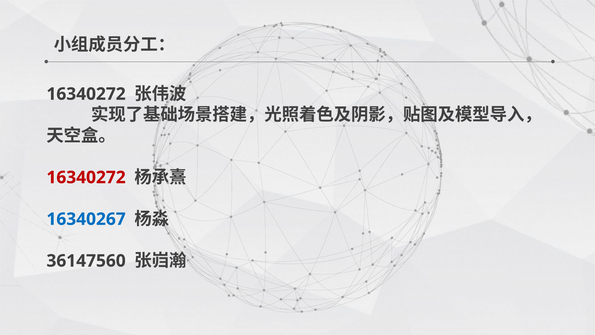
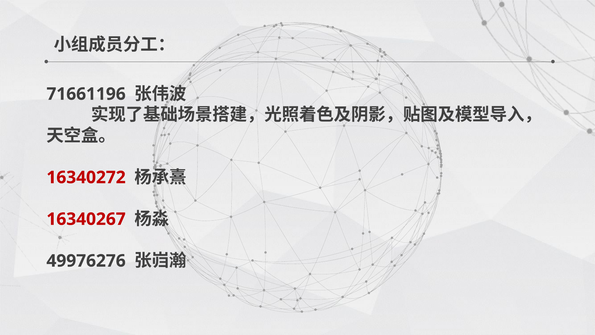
16340272: 16340272 -> 71661196 (86, 94)
16340267 colour: blue -> red (86, 219)
36147560: 36147560 -> 49976276 (86, 261)
